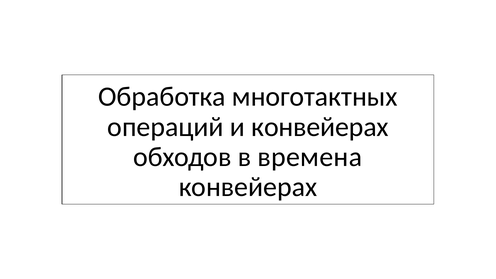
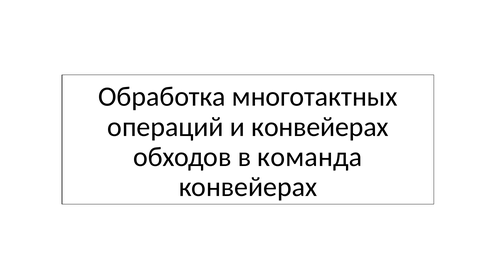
времена: времена -> команда (310, 157)
